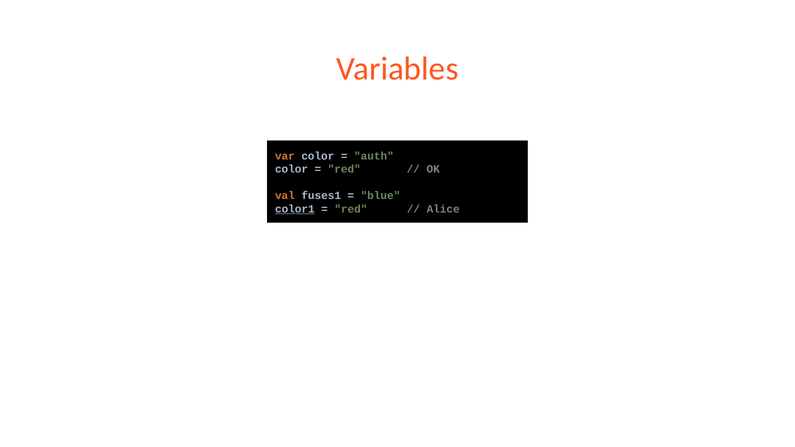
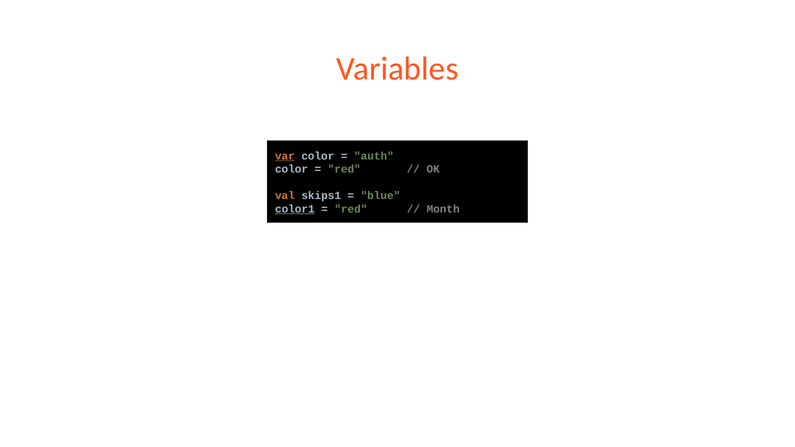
var underline: none -> present (285, 156)
fuses1: fuses1 -> skips1 (321, 196)
Alice: Alice -> Month (443, 209)
